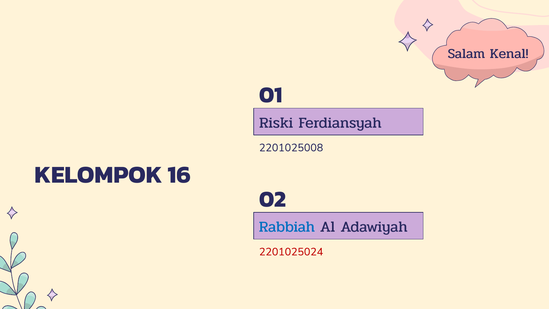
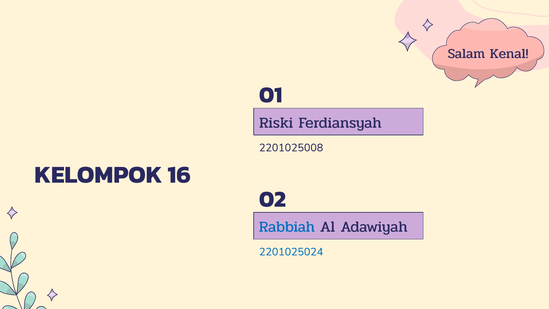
2201025024 colour: red -> blue (291, 252)
